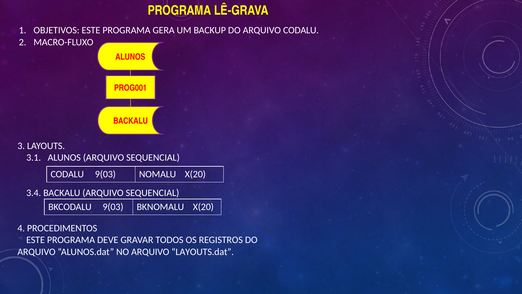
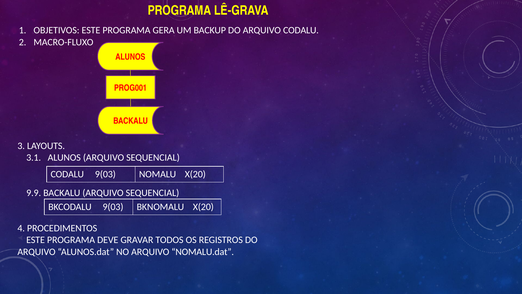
3.4: 3.4 -> 9.9 (34, 193)
LAYOUTS.dat: LAYOUTS.dat -> NOMALU.dat (203, 252)
